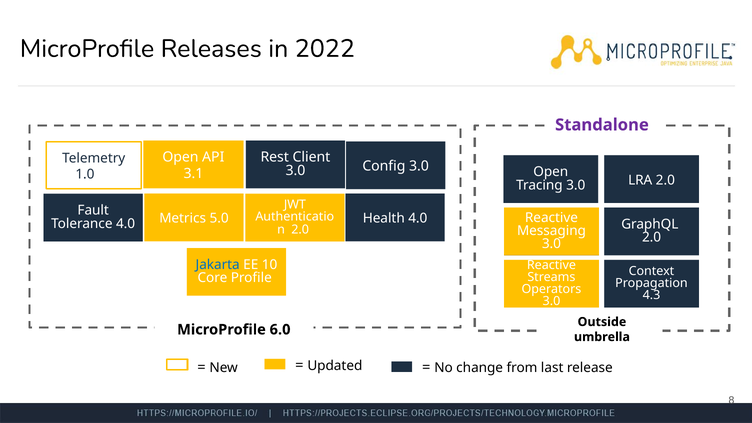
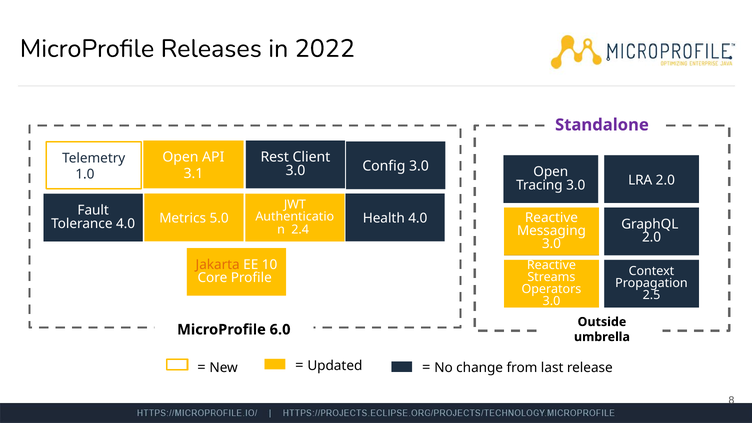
2.0: 2.0 -> 2.4 (300, 229)
Jakarta colour: blue -> orange (218, 265)
4.3: 4.3 -> 2.5 (652, 295)
